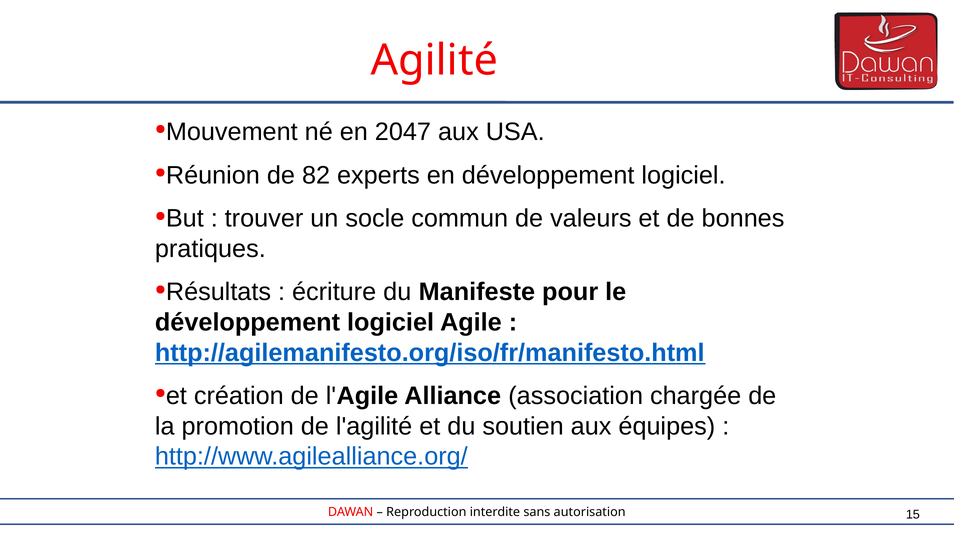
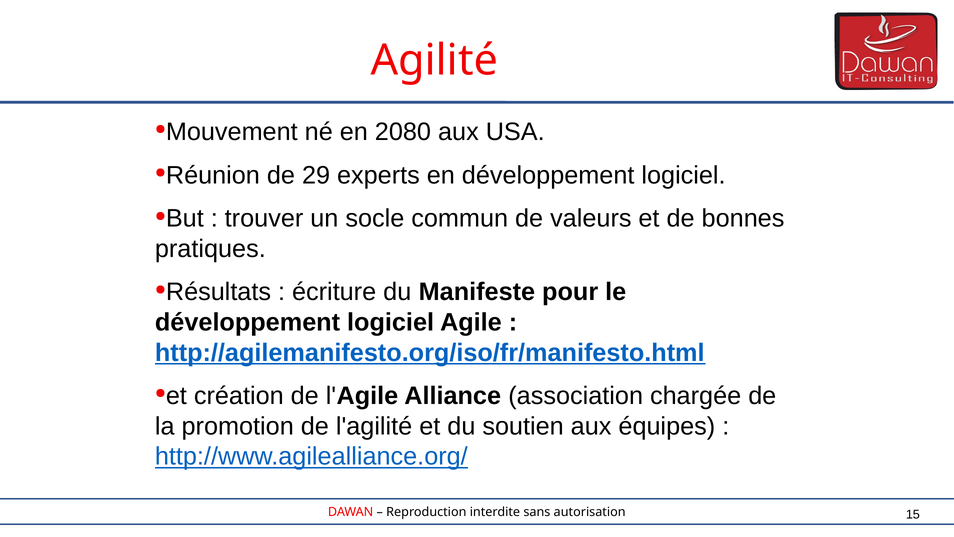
2047: 2047 -> 2080 (403, 132)
82: 82 -> 29 (316, 175)
